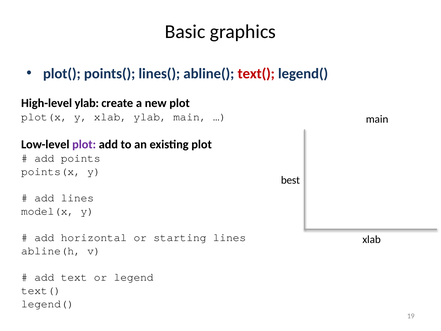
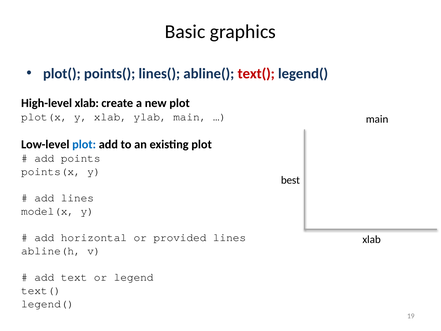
High-level ylab: ylab -> xlab (87, 103)
plot colour: purple -> blue (84, 144)
starting: starting -> provided (180, 237)
